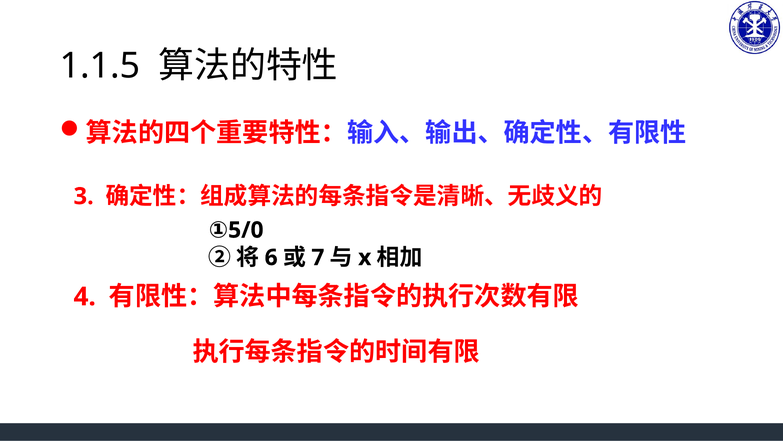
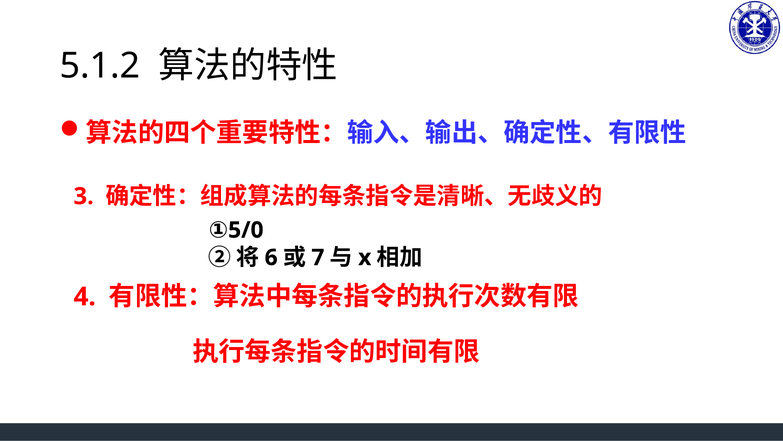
1.1.5: 1.1.5 -> 5.1.2 (100, 66)
